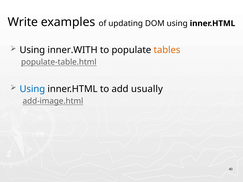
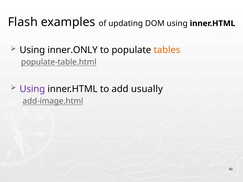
Write: Write -> Flash (23, 22)
inner.WITH: inner.WITH -> inner.ONLY (73, 50)
Using colour: blue -> purple (32, 89)
